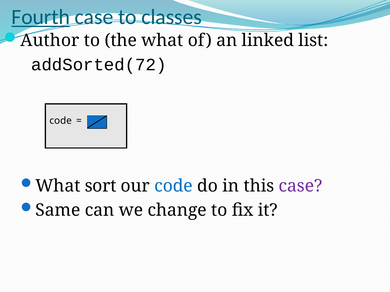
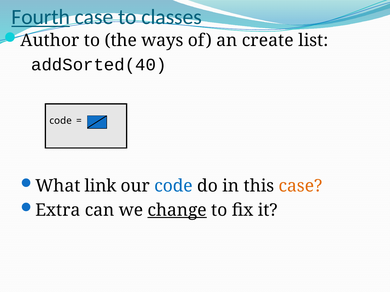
the what: what -> ways (162, 40)
linked: linked -> create (268, 40)
addSorted(72: addSorted(72 -> addSorted(40 (99, 65)
sort: sort -> link (101, 186)
case colour: purple -> orange (300, 186)
Same: Same -> Extra (58, 210)
change underline: none -> present (177, 210)
